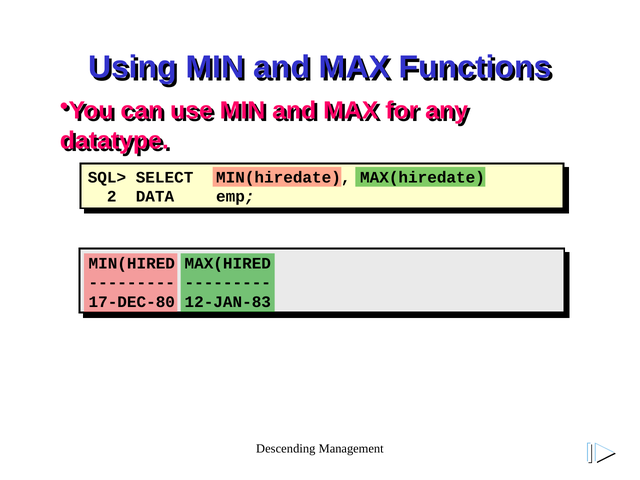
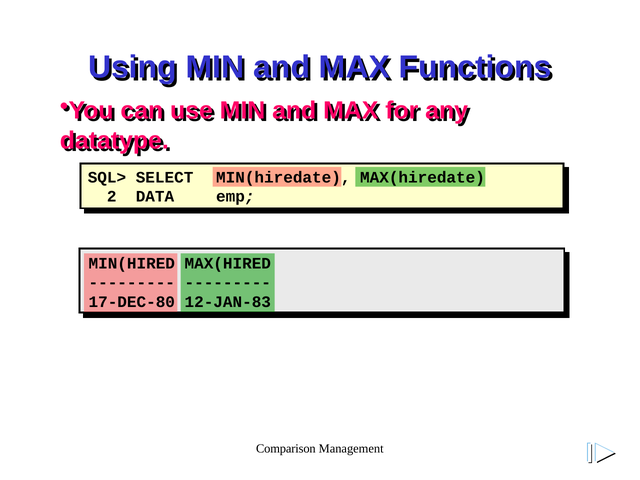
Descending: Descending -> Comparison (286, 449)
